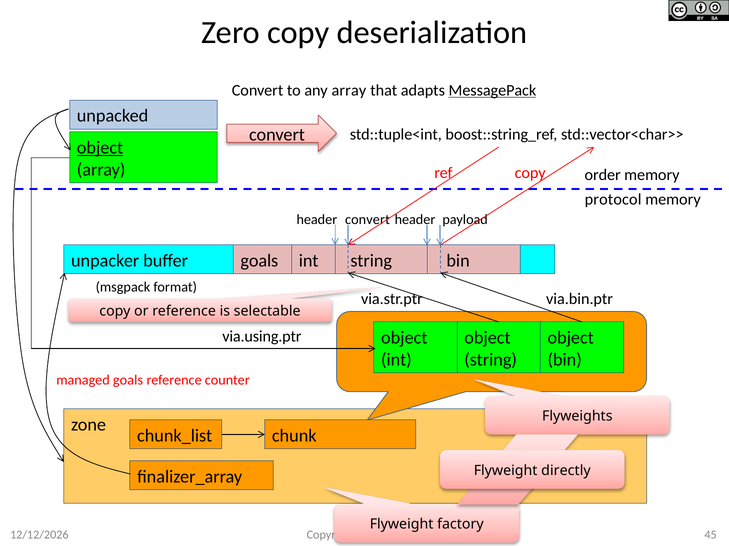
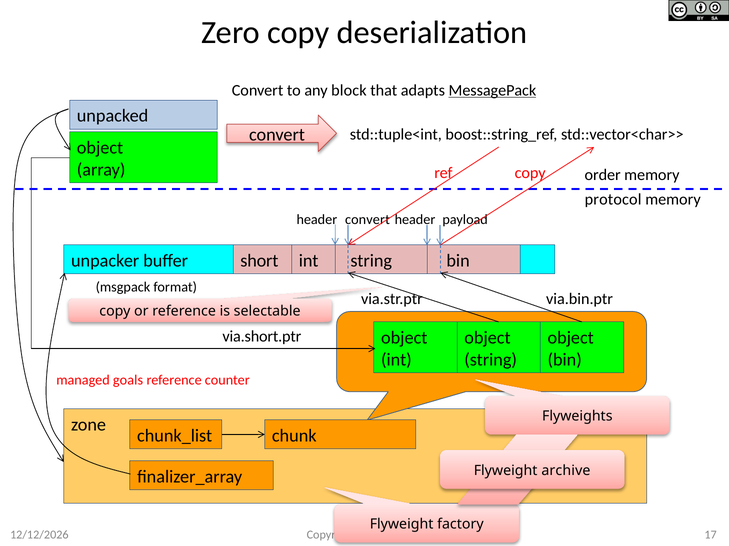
any array: array -> block (349, 90)
object underline: present -> none (100, 148)
goals: goals -> short (259, 261)
via.using.ptr: via.using.ptr -> via.short.ptr (262, 337)
directly: directly -> archive (566, 471)
45: 45 -> 17 (711, 535)
